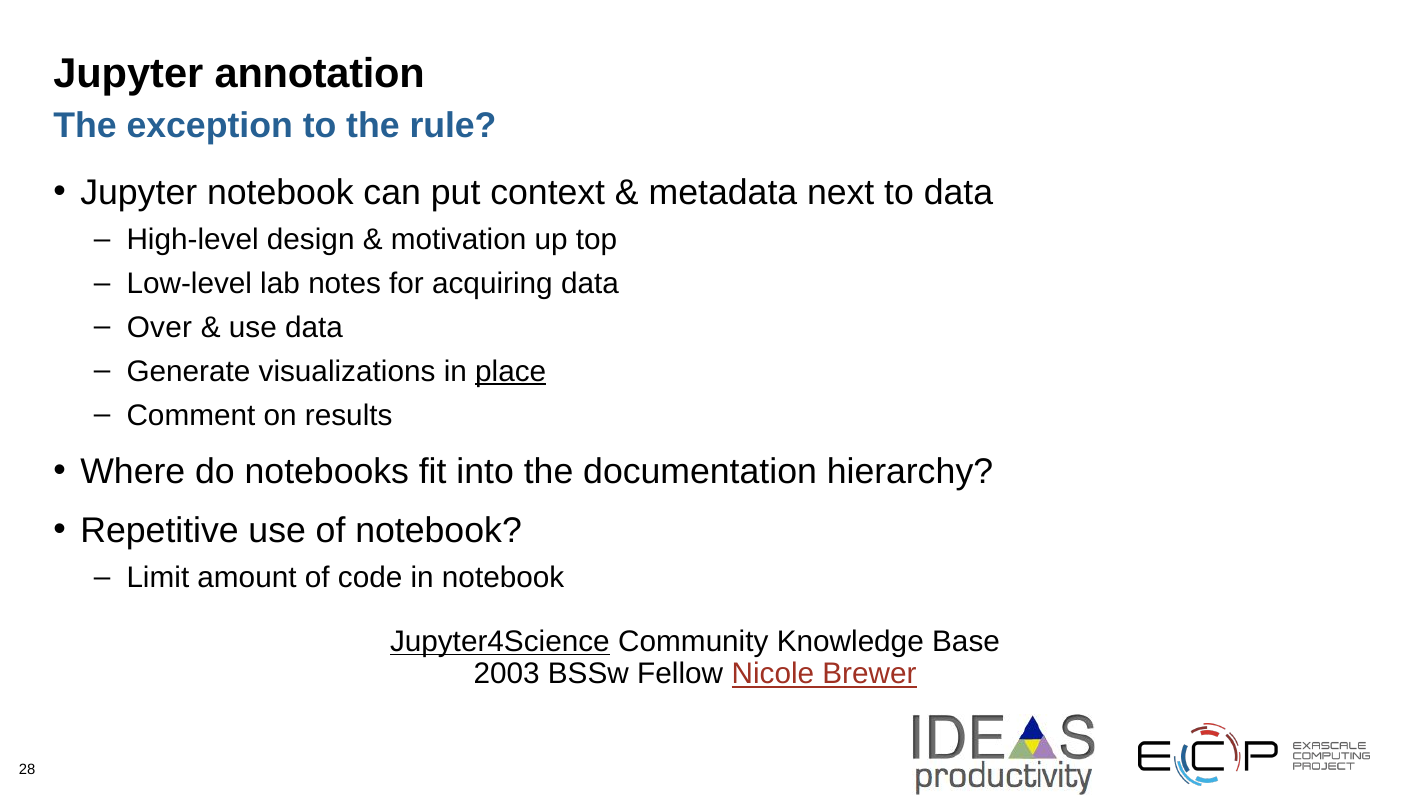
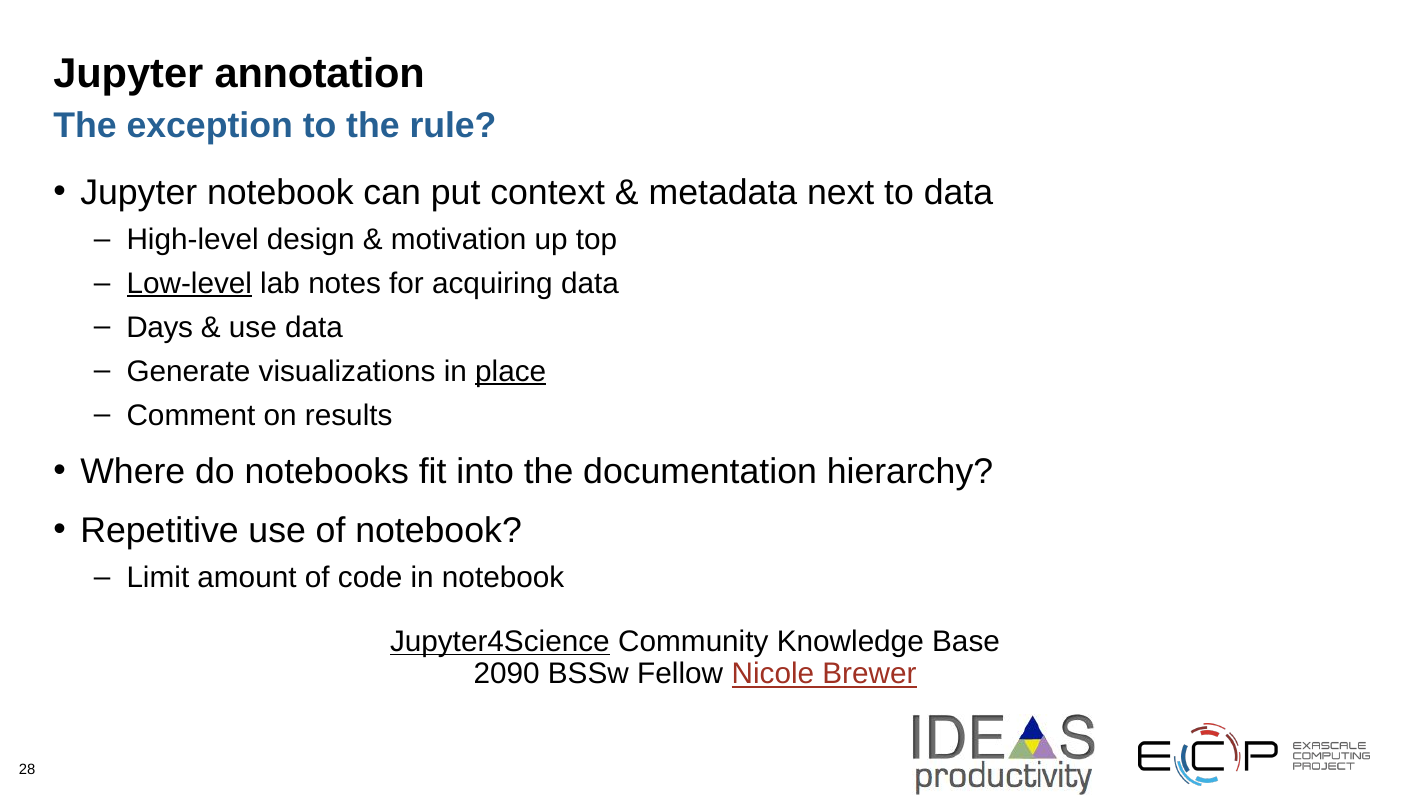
Low-level underline: none -> present (189, 283)
Over: Over -> Days (160, 327)
2003: 2003 -> 2090 (507, 673)
